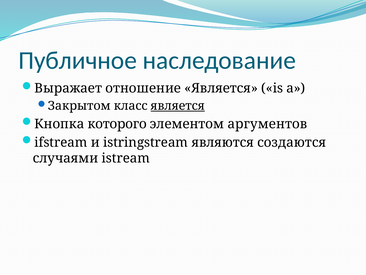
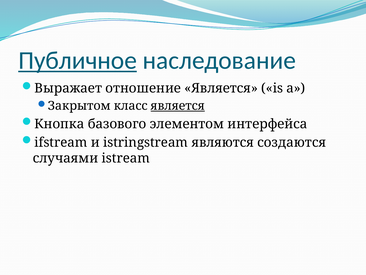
Публичное underline: none -> present (78, 60)
которого: которого -> базового (117, 124)
аргументов: аргументов -> интерфейса (267, 124)
